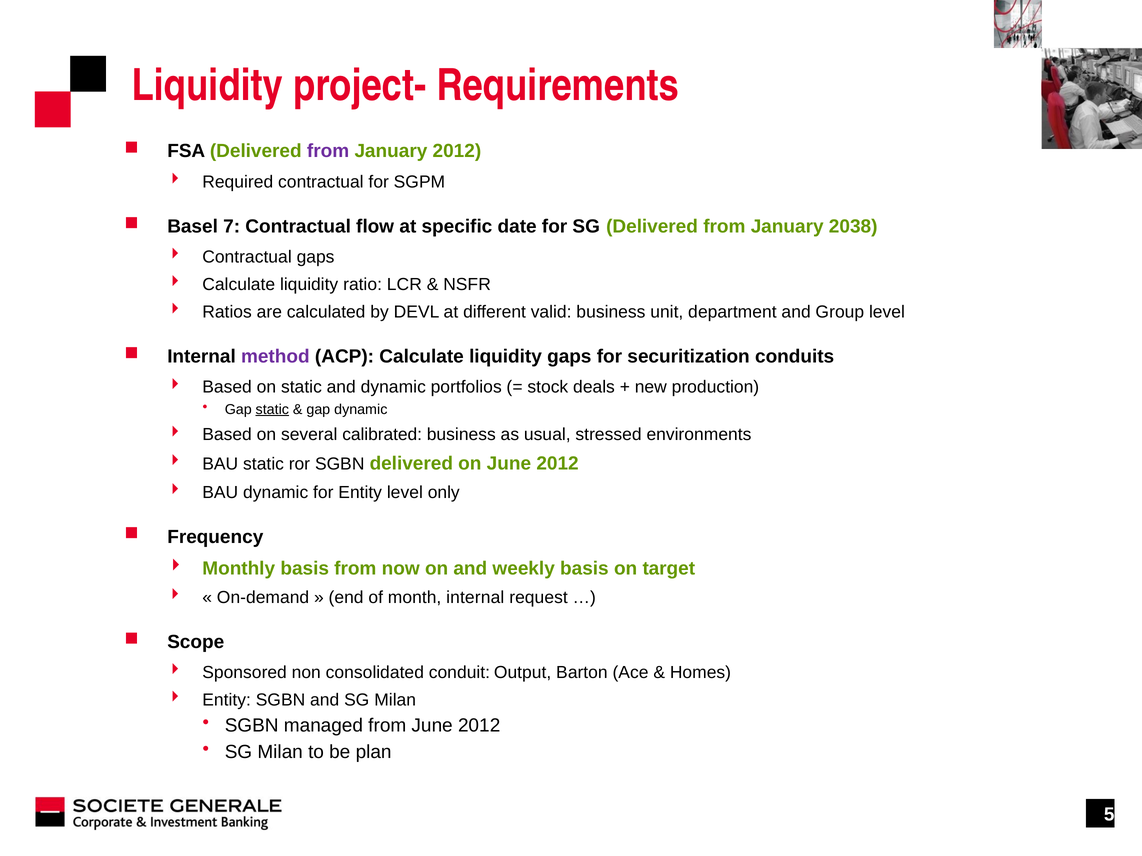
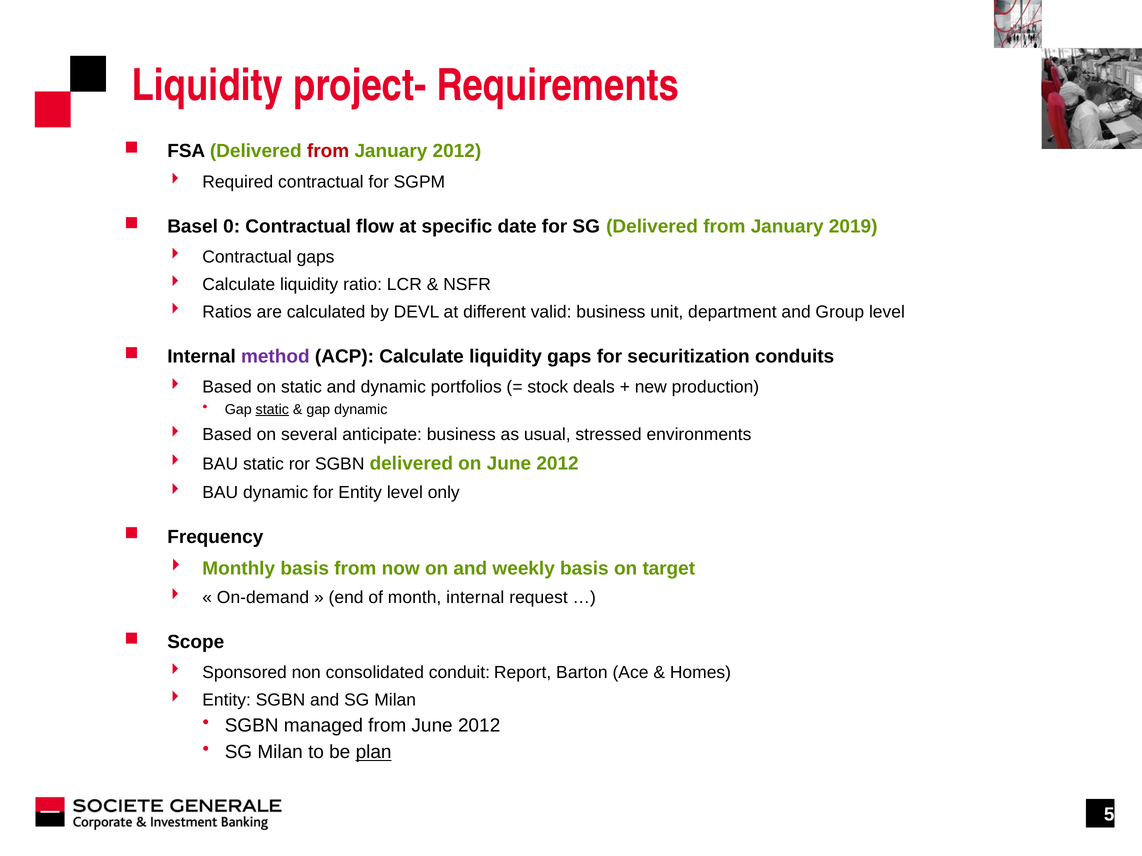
from colour: purple -> red (328, 151)
7: 7 -> 0 (232, 226)
2038: 2038 -> 2019 (853, 226)
calibrated: calibrated -> anticipate (382, 435)
Output: Output -> Report (523, 673)
plan underline: none -> present (374, 753)
